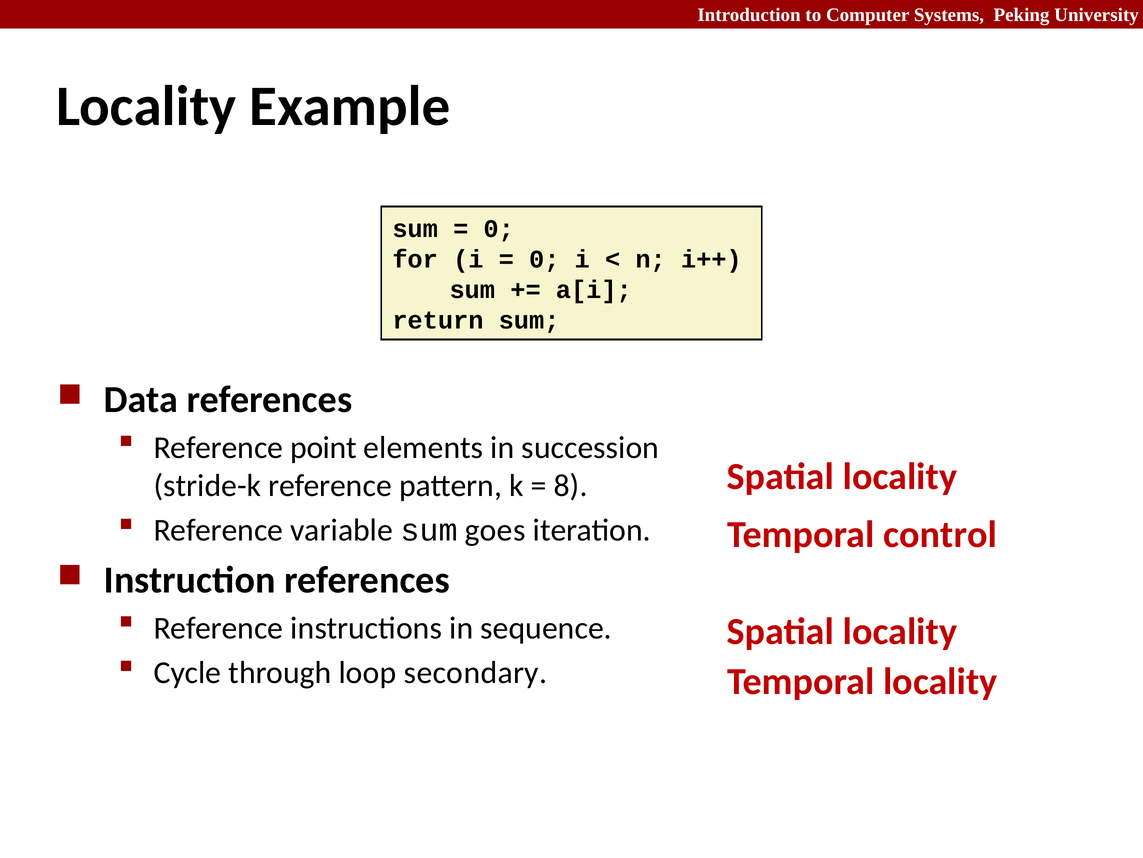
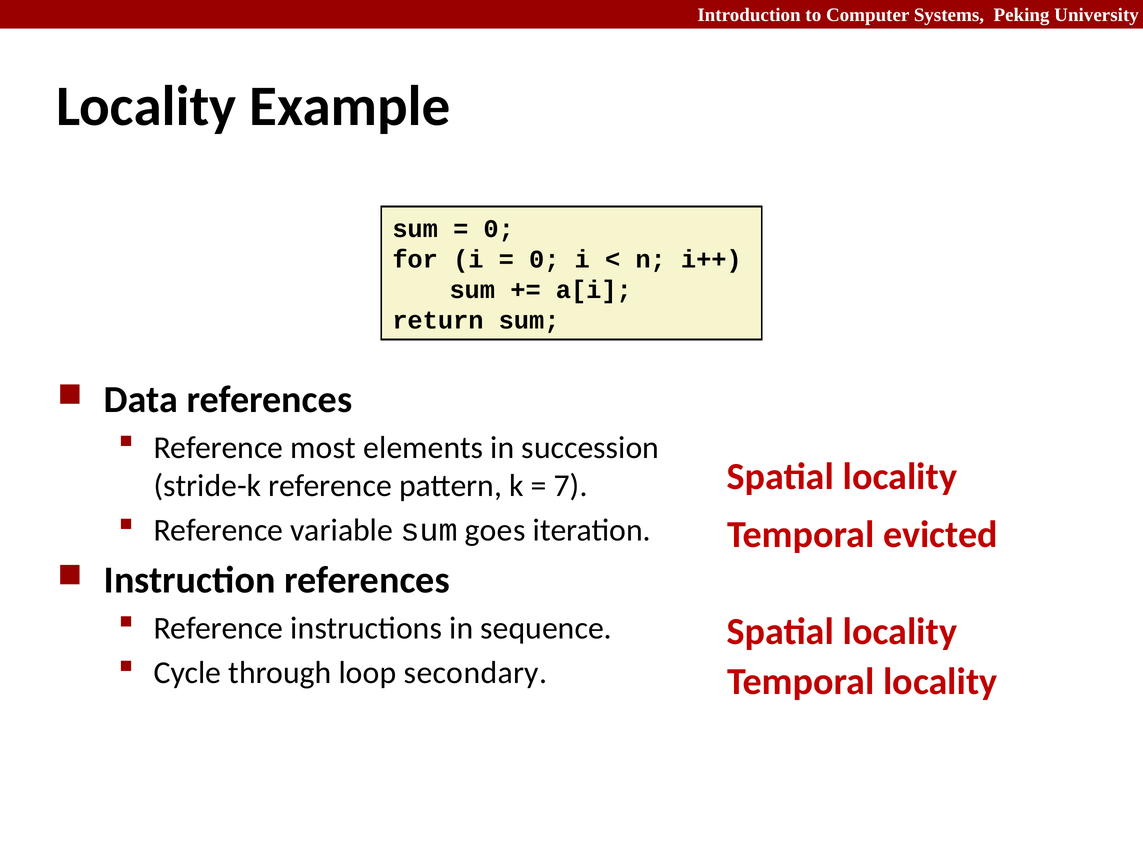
point: point -> most (323, 447)
8: 8 -> 7 (571, 485)
control: control -> evicted (940, 534)
